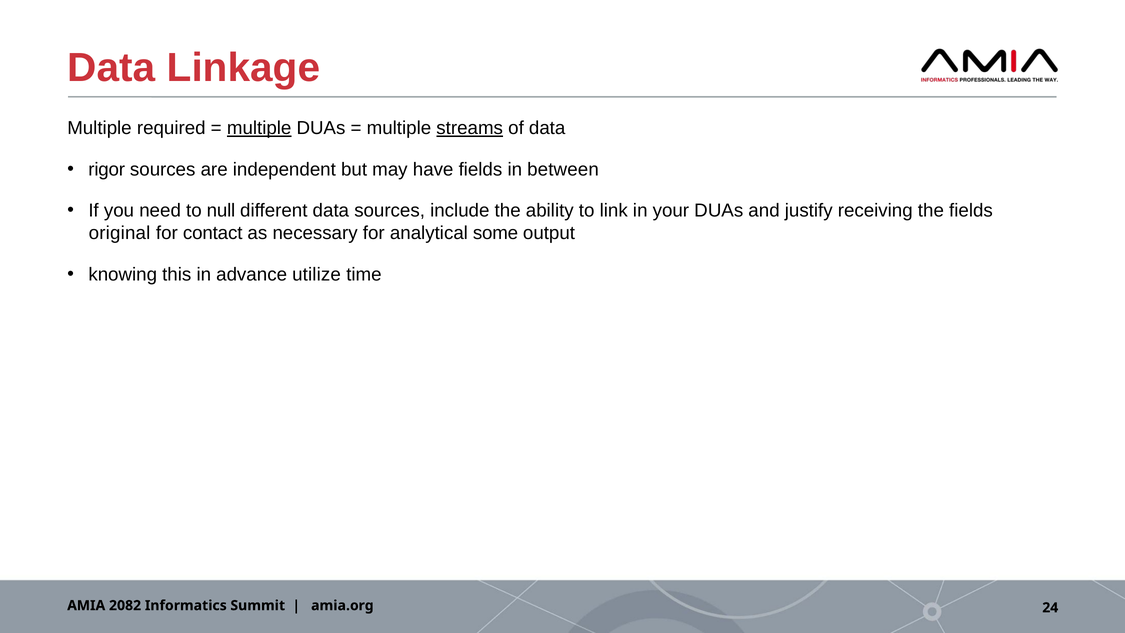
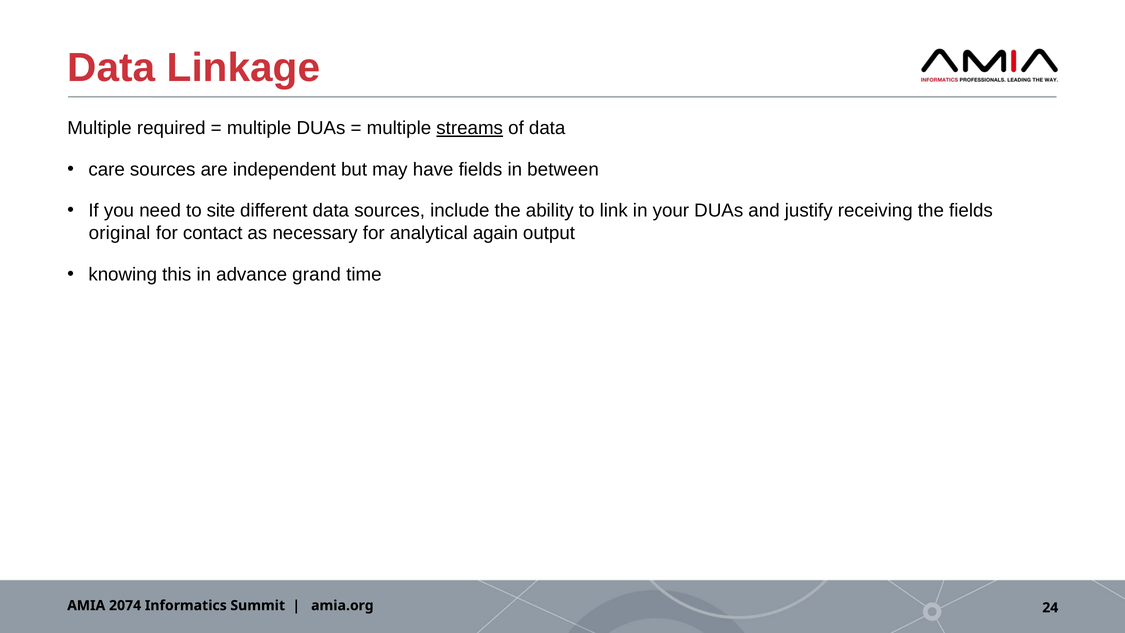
multiple underline: present -> none (259, 128)
rigor: rigor -> care (107, 169)
null: null -> site (221, 211)
some: some -> again (496, 233)
utilize: utilize -> grand (317, 274)
2082: 2082 -> 2074 (125, 605)
